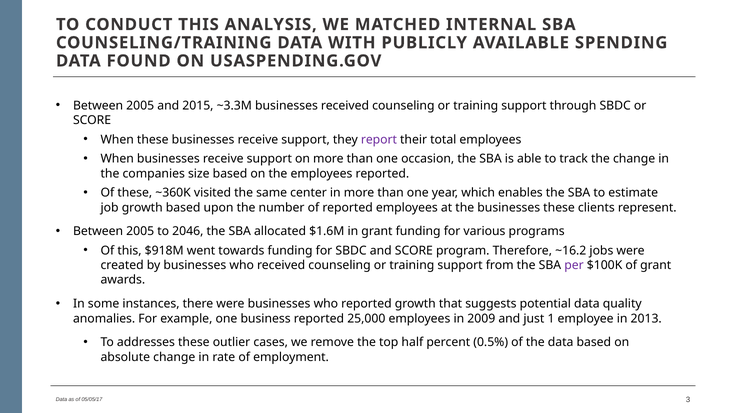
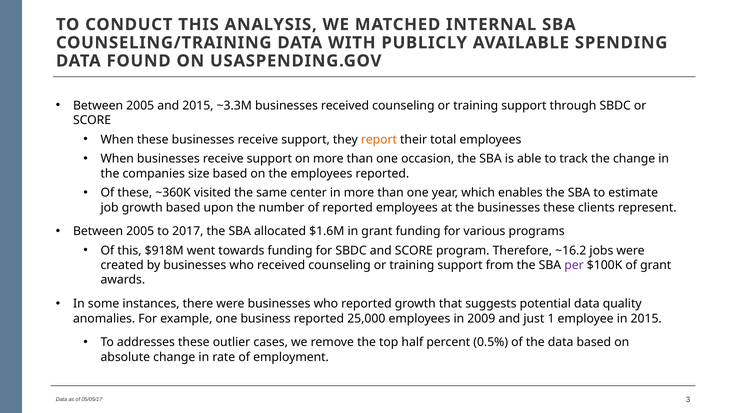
report colour: purple -> orange (379, 140)
2046: 2046 -> 2017 (188, 231)
in 2013: 2013 -> 2015 (646, 318)
